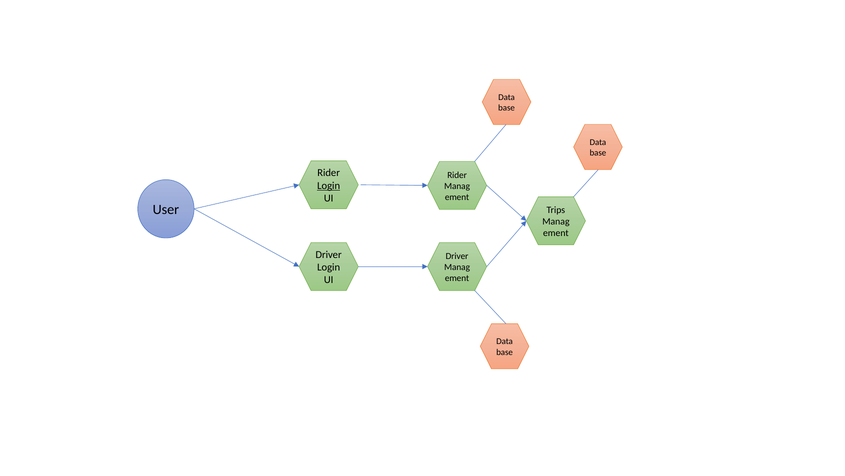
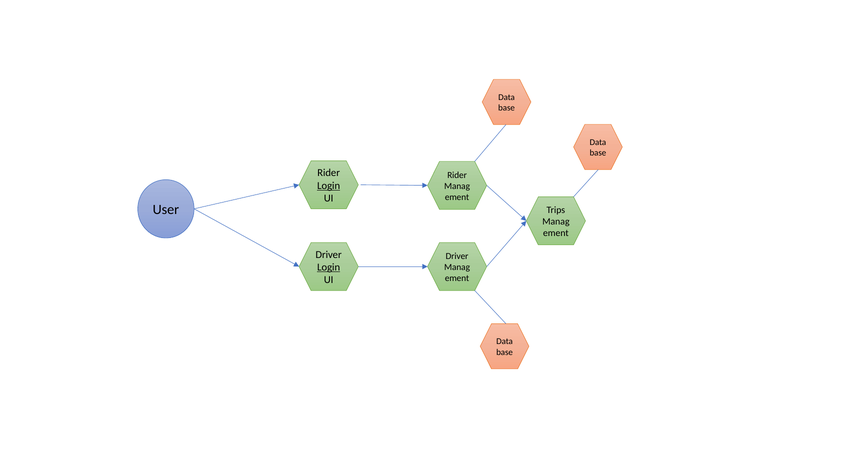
Login underline: none -> present (329, 267)
